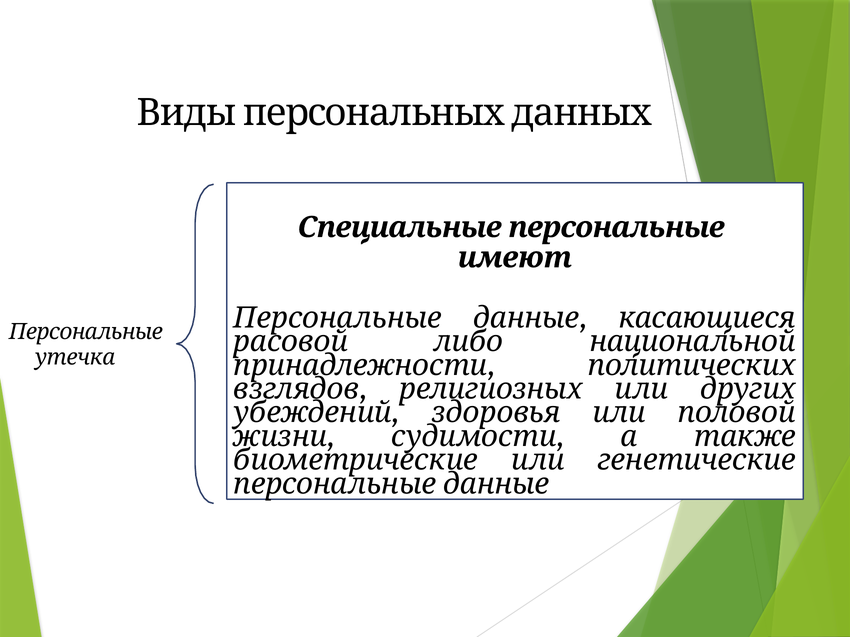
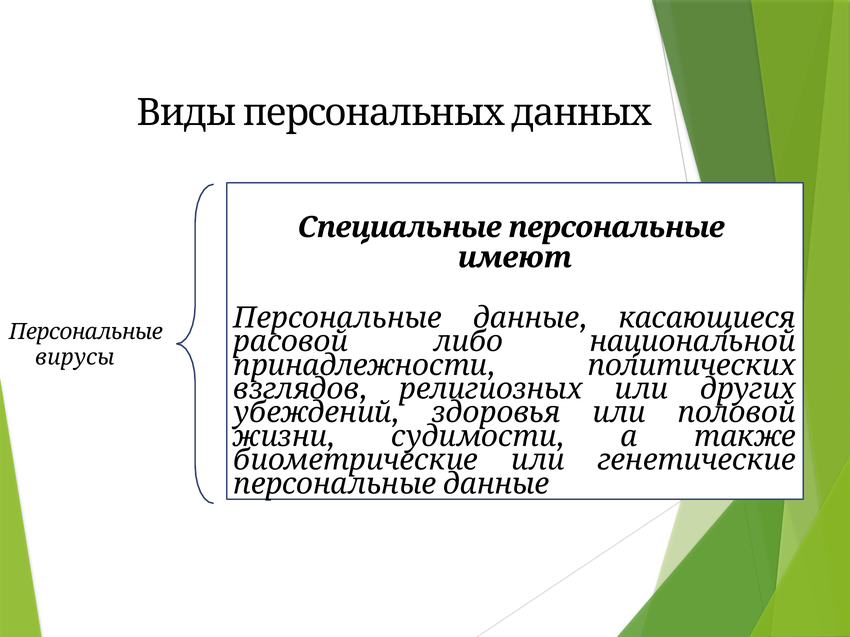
утечка: утечка -> вирусы (75, 358)
